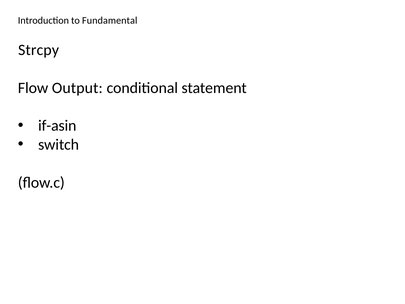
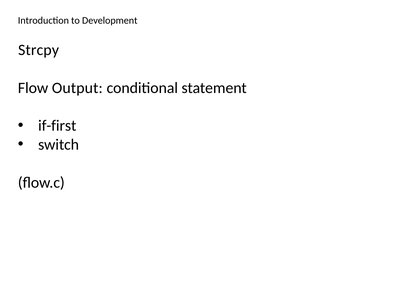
Fundamental: Fundamental -> Development (110, 20)
if-asin: if-asin -> if-first (57, 126)
